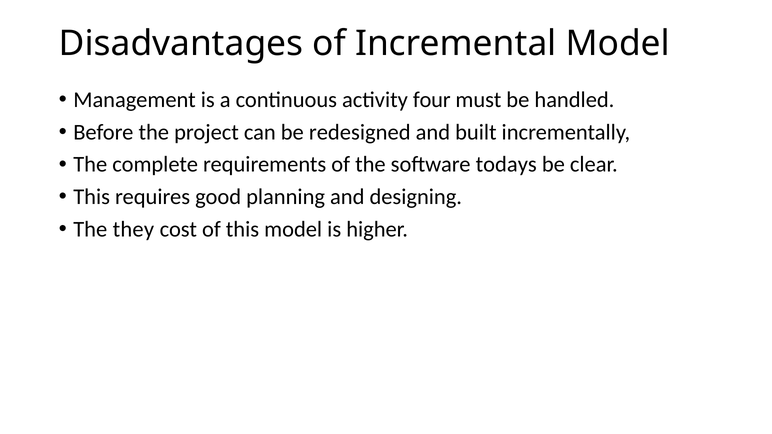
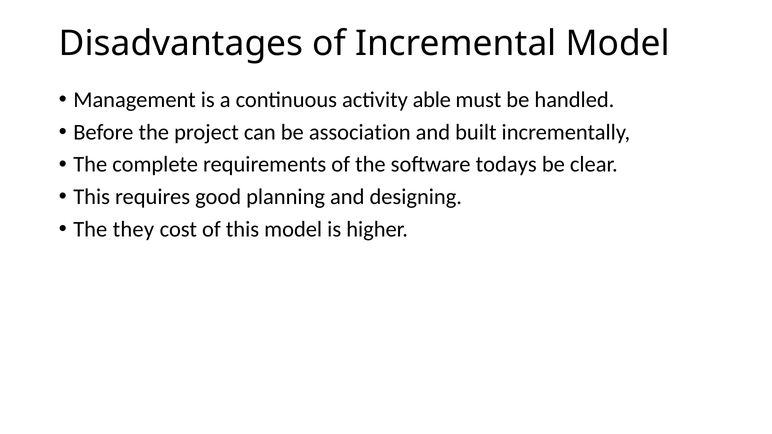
four: four -> able (432, 100)
redesigned: redesigned -> association (360, 132)
